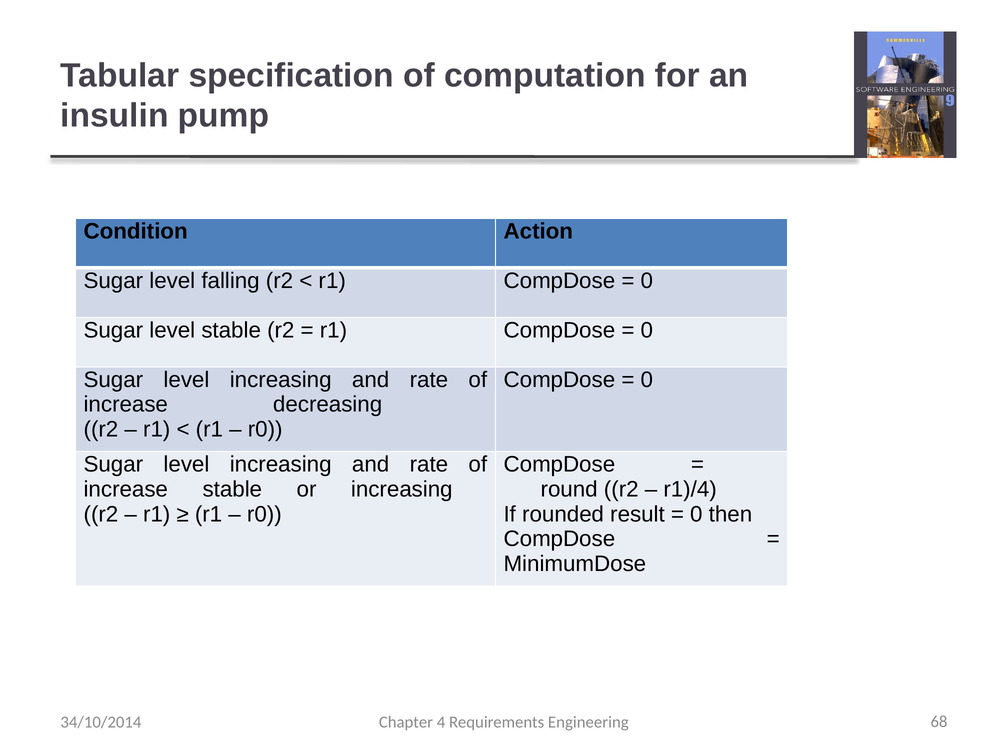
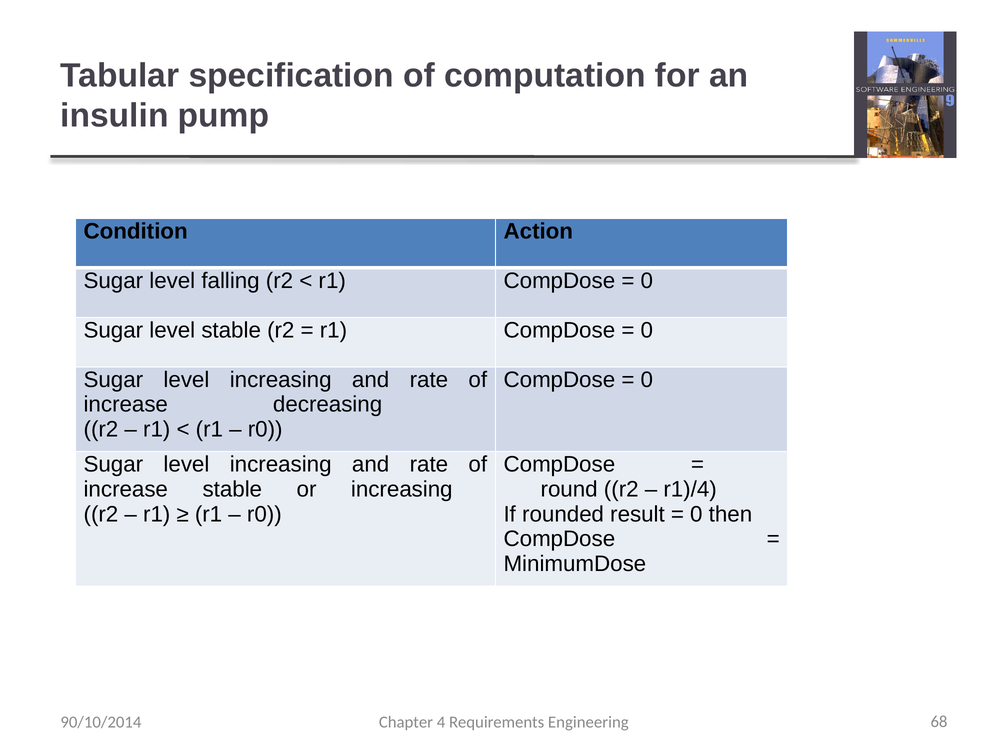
34/10/2014: 34/10/2014 -> 90/10/2014 (101, 722)
